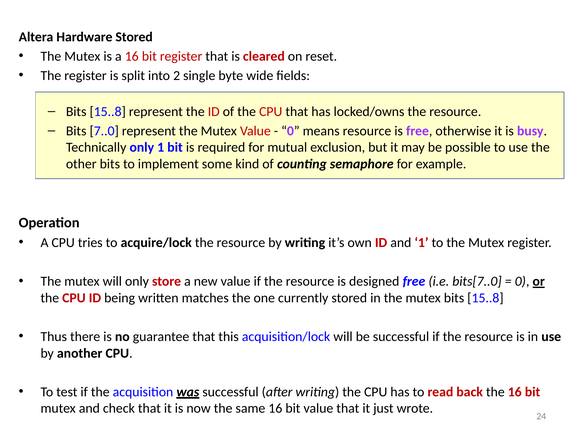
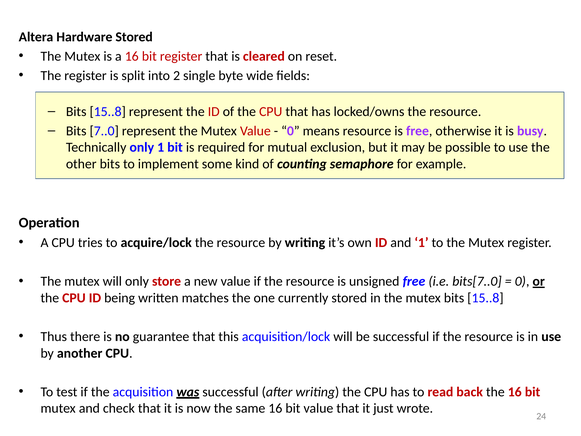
designed: designed -> unsigned (374, 281)
